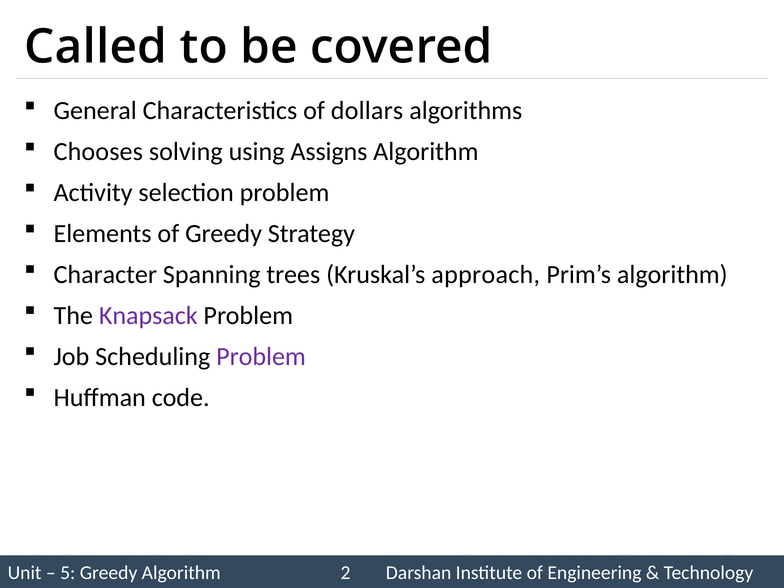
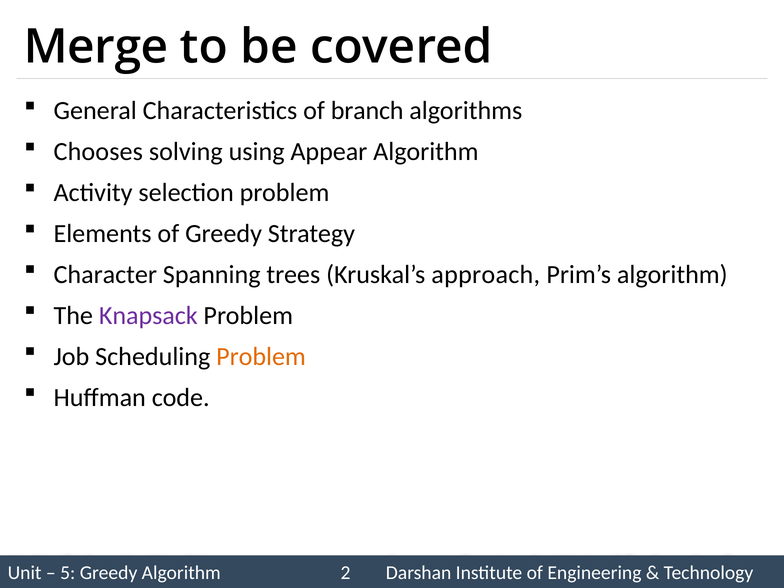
Called: Called -> Merge (96, 47)
dollars: dollars -> branch (367, 111)
Assigns: Assigns -> Appear (329, 152)
Problem colour: purple -> orange (261, 357)
